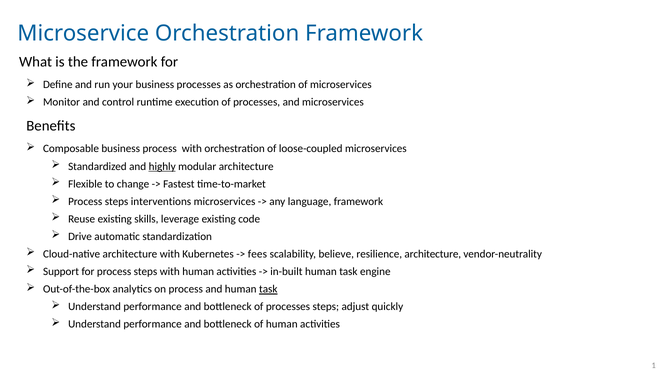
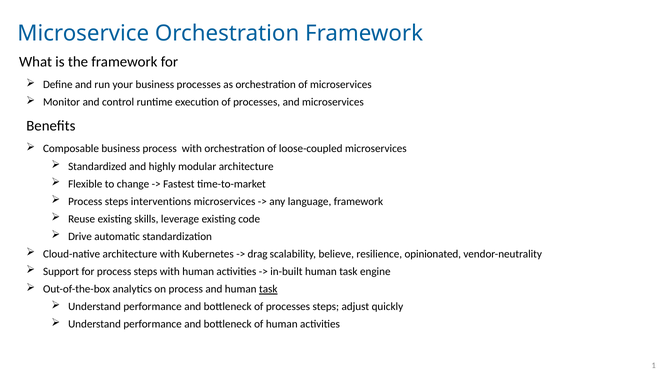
highly underline: present -> none (162, 167)
fees: fees -> drag (258, 254)
resilience architecture: architecture -> opinionated (433, 254)
